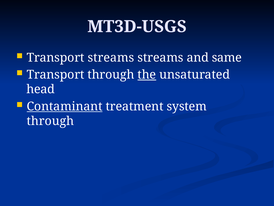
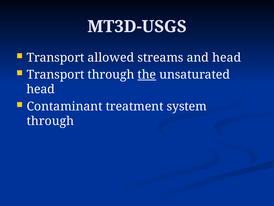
Transport streams: streams -> allowed (111, 57)
and same: same -> head (227, 57)
Contaminant underline: present -> none (65, 106)
